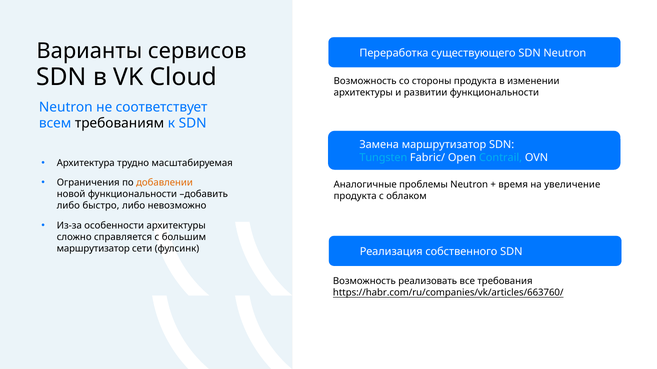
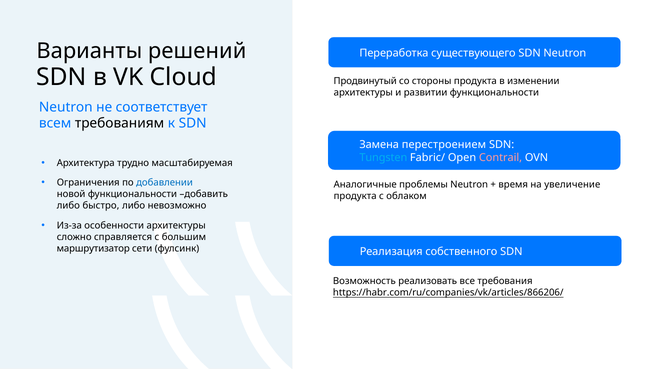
сервисов: сервисов -> решений (197, 51)
Возможность: Возможность -> Продвинутый (365, 81)
Замена маршрутизатор: маршрутизатор -> перестроением (444, 145)
Contrail colour: light blue -> pink (501, 158)
добавлении colour: orange -> blue (165, 183)
https://habr.com/ru/companies/vk/articles/663760/: https://habr.com/ru/companies/vk/articles/663760/ -> https://habr.com/ru/companies/vk/articles/866206/ (448, 293)
